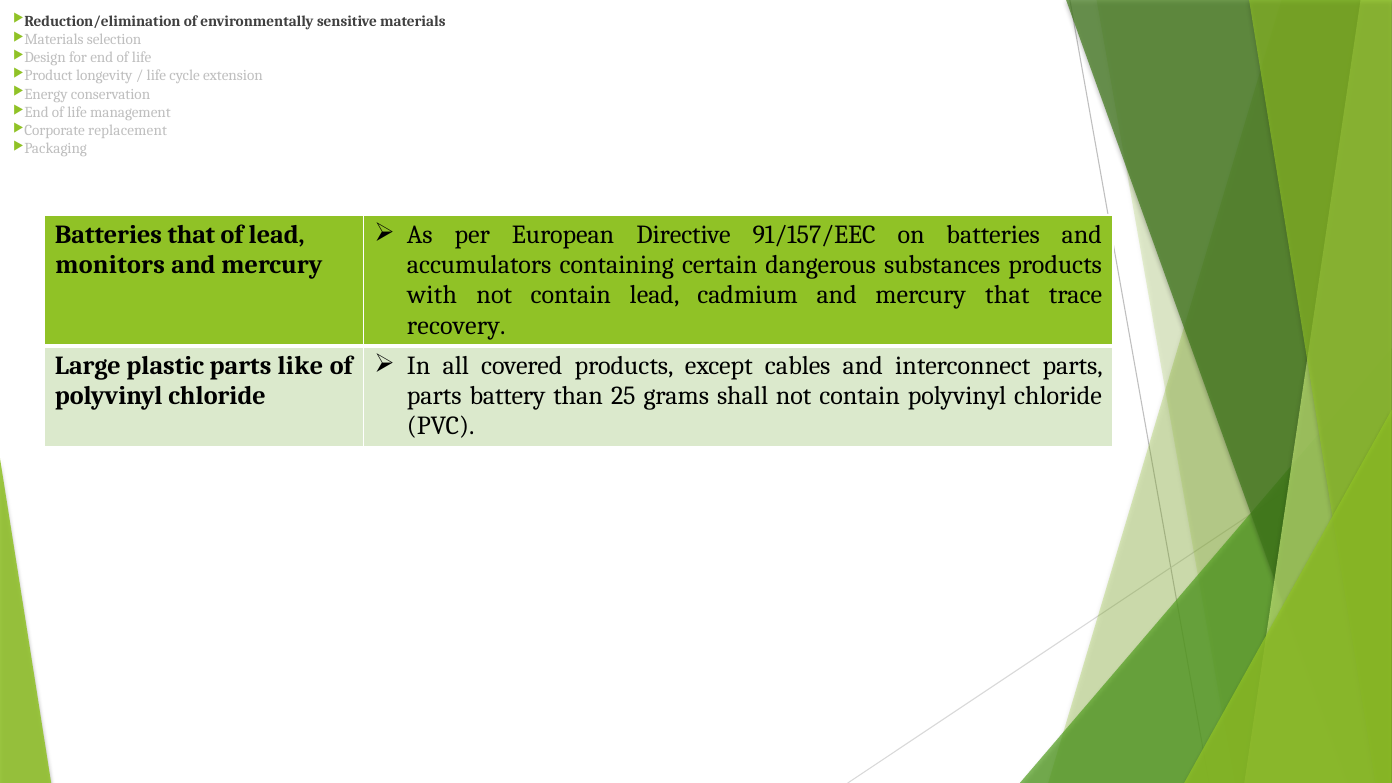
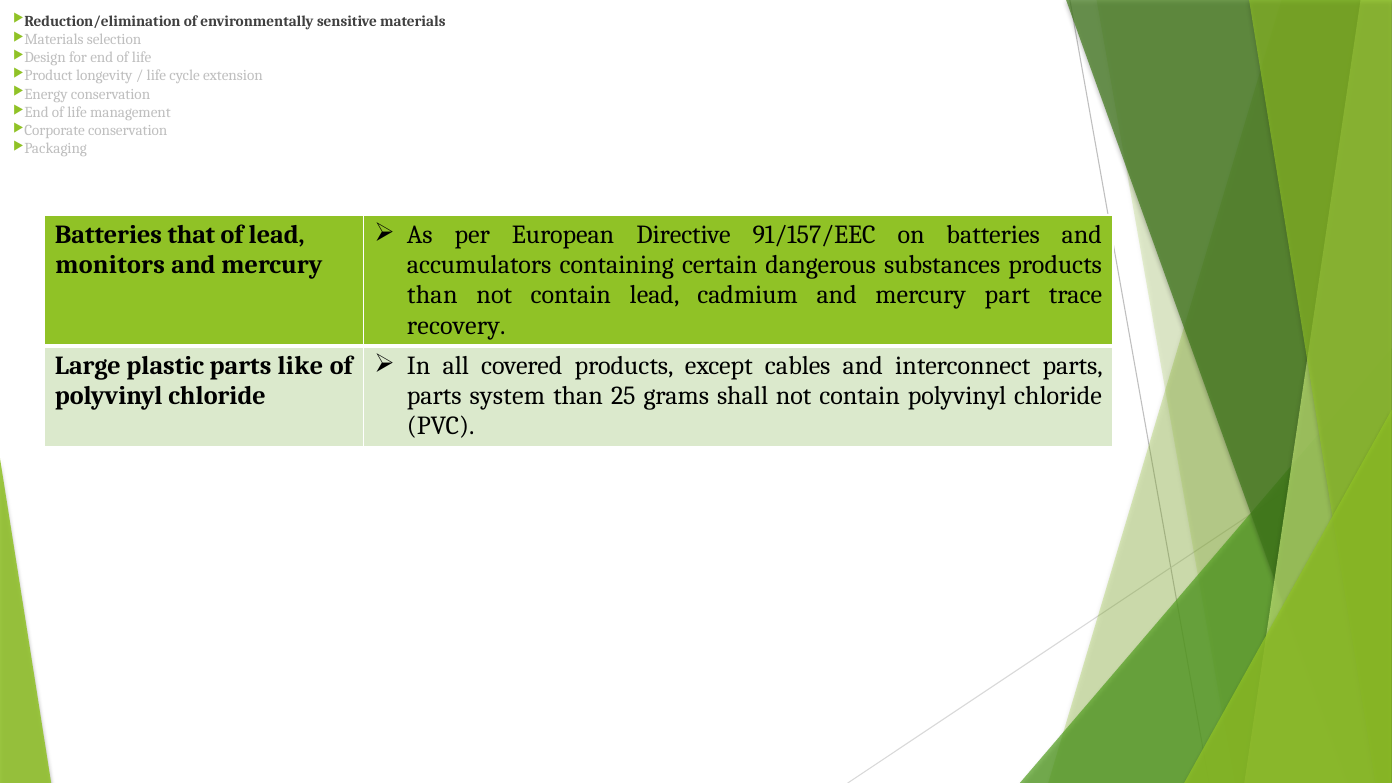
replacement: replacement -> conservation (128, 131)
with: with -> than (432, 295)
mercury that: that -> part (1007, 295)
battery: battery -> system (507, 396)
